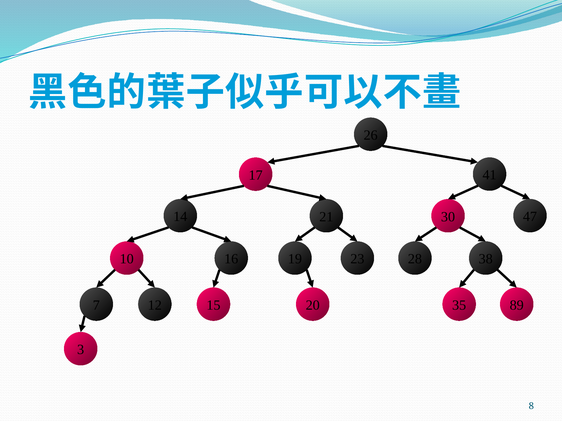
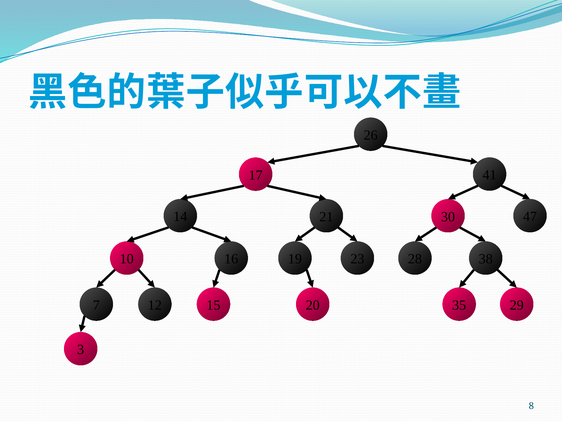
89: 89 -> 29 (517, 305)
